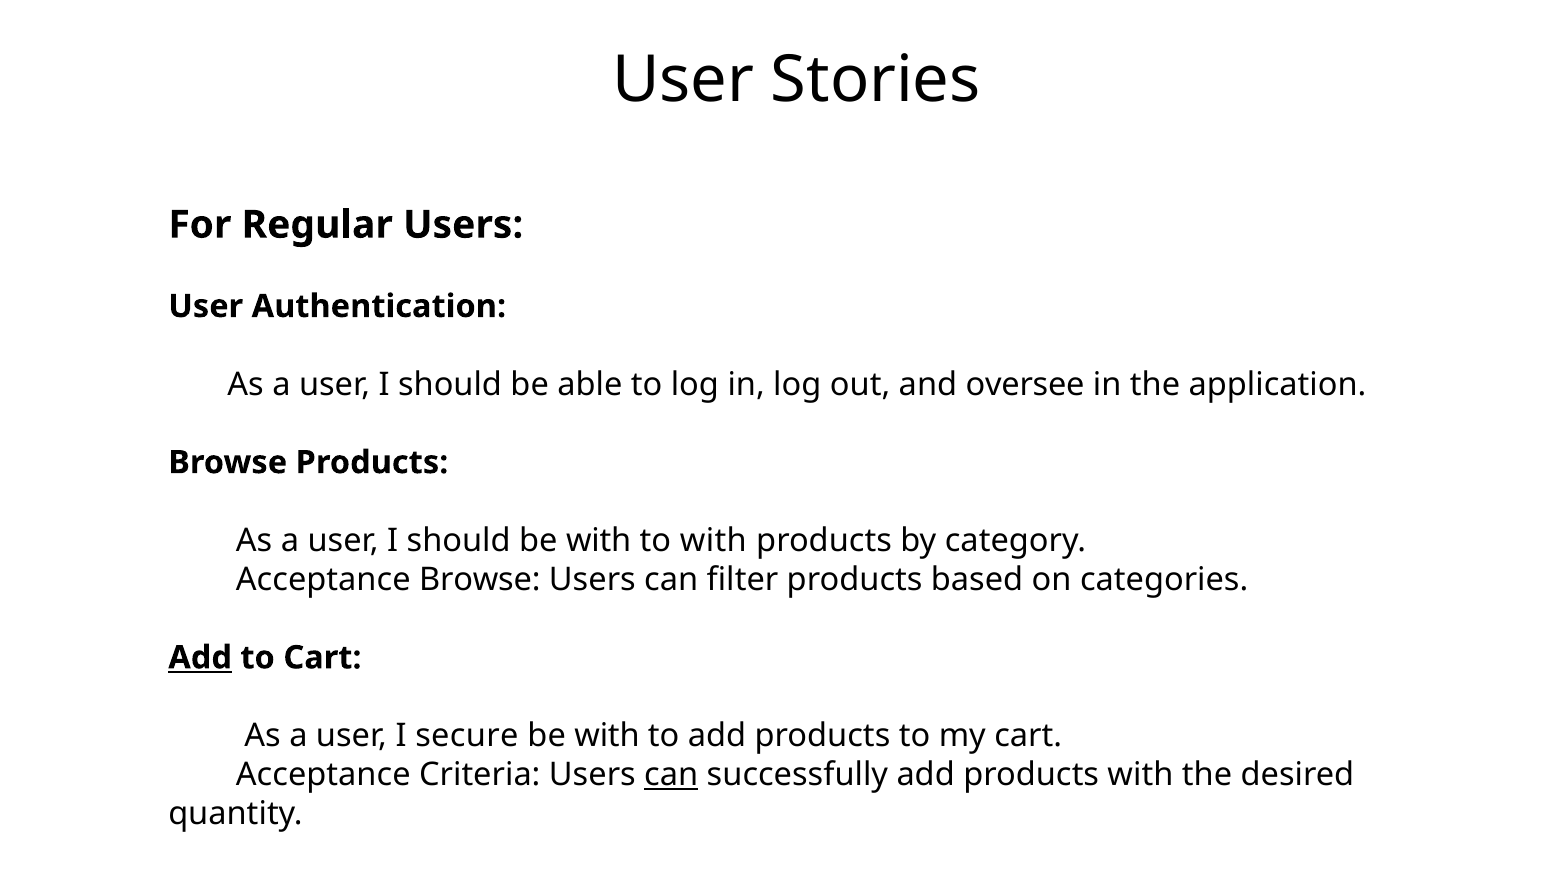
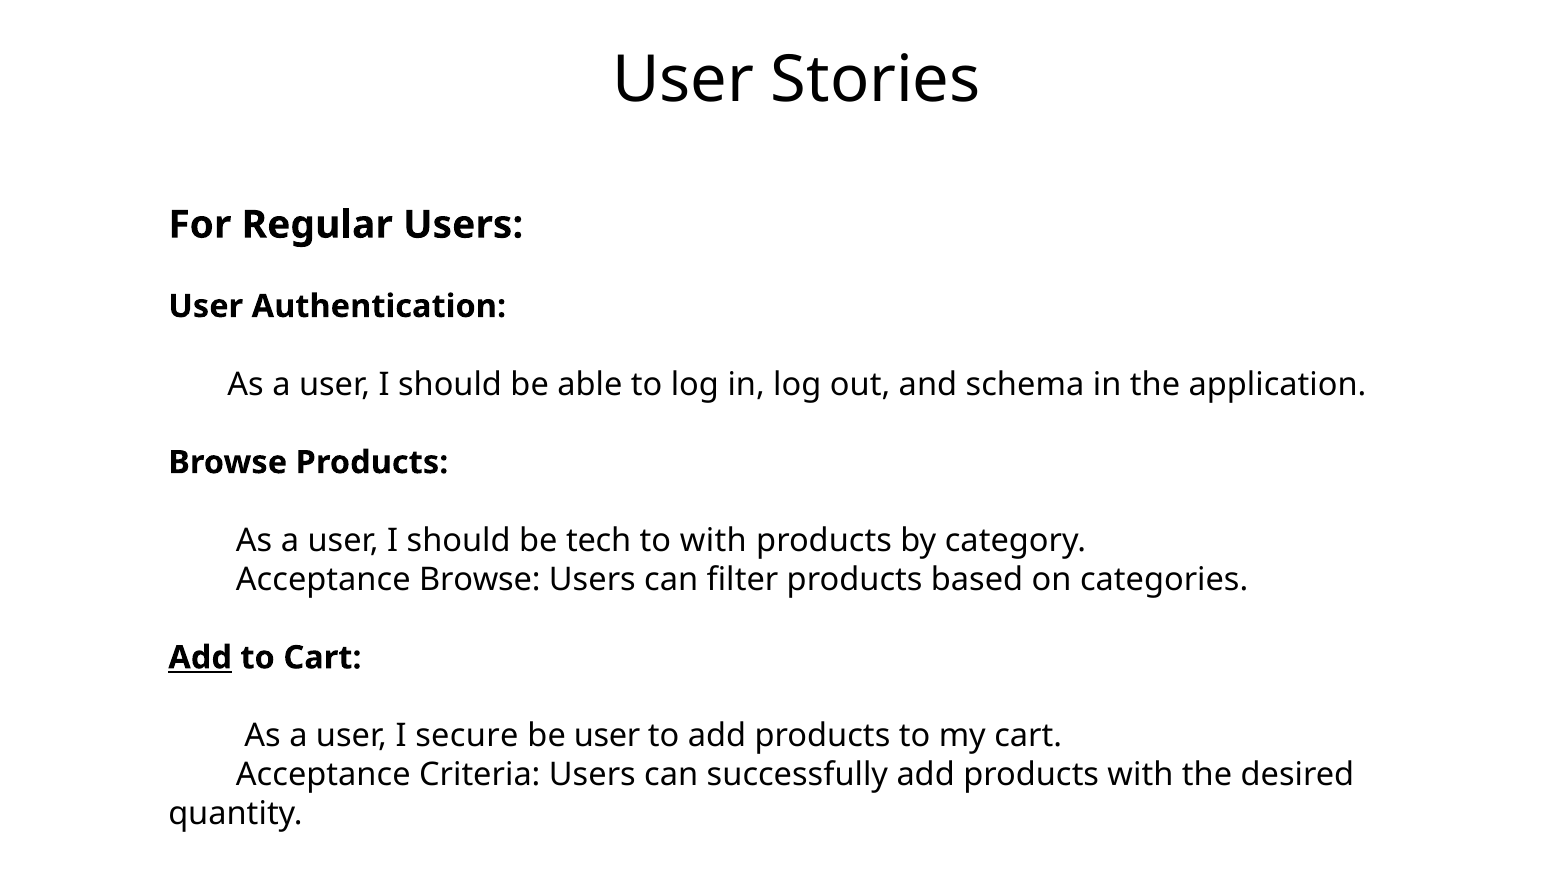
oversee: oversee -> schema (1025, 384)
should be with: with -> tech (599, 541)
with: with -> user (607, 736)
can underline: present -> none (671, 775)
